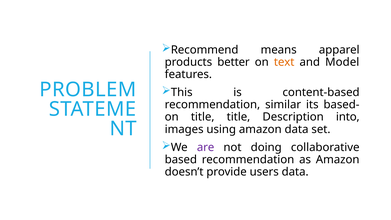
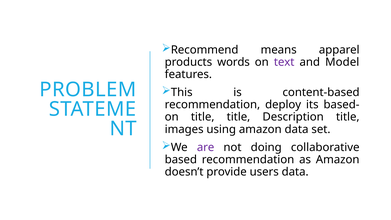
better: better -> words (234, 62)
text colour: orange -> purple (284, 62)
similar: similar -> deploy (283, 105)
Description into: into -> title (348, 117)
